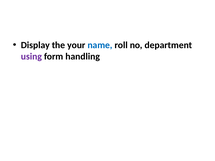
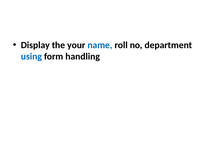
using colour: purple -> blue (31, 57)
